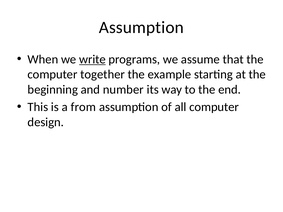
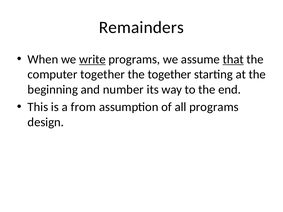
Assumption: Assumption -> Remainders (141, 27)
that underline: none -> present (233, 59)
the example: example -> together (169, 74)
all computer: computer -> programs (214, 107)
